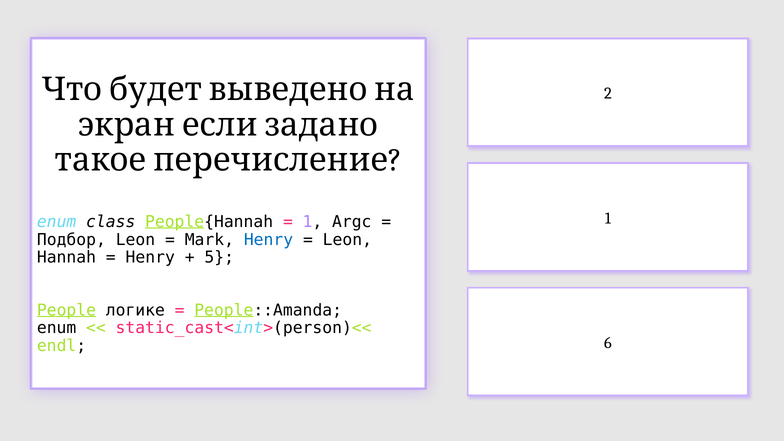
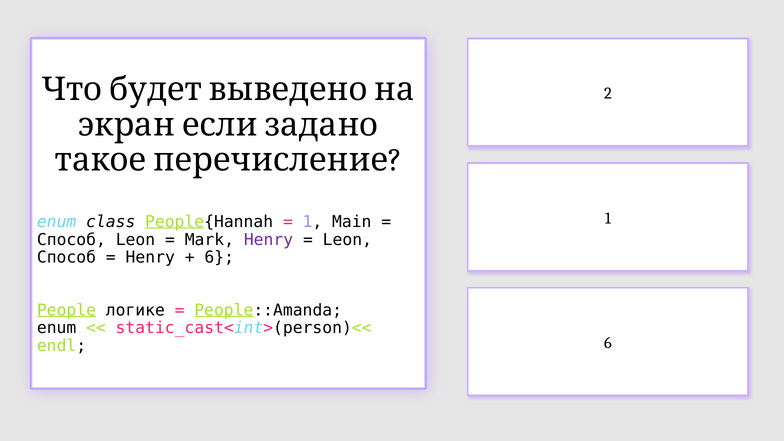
Argc: Argc -> Main (352, 222)
Подбор: Подбор -> Способ (71, 240)
Henry colour: blue -> purple (269, 240)
Hannah: Hannah -> Способ (66, 257)
5: 5 -> 6 (219, 257)
